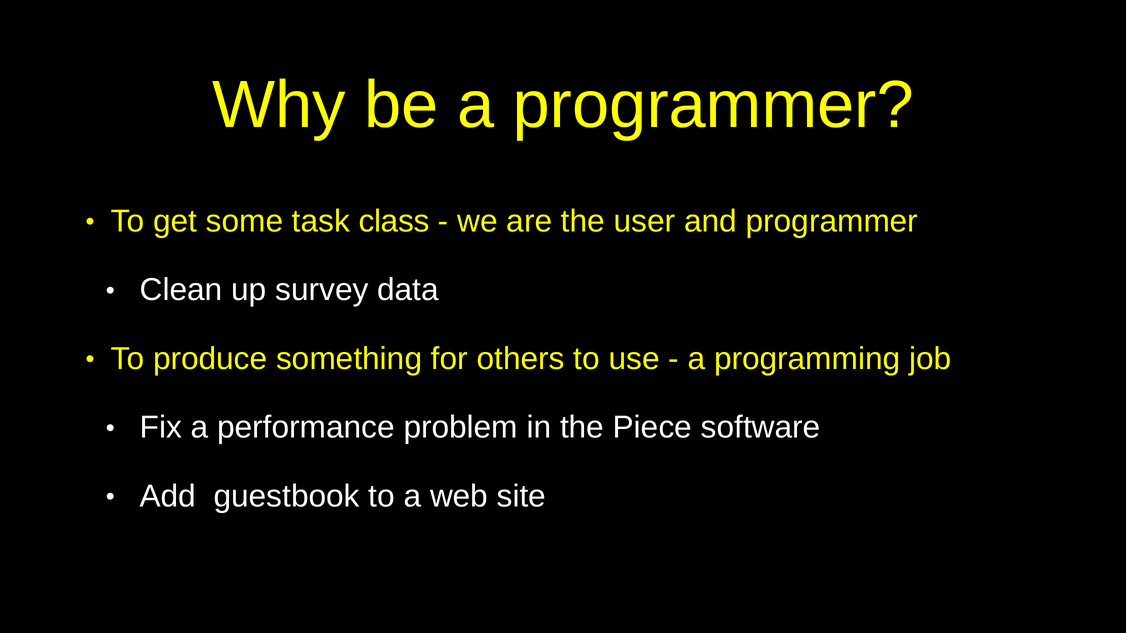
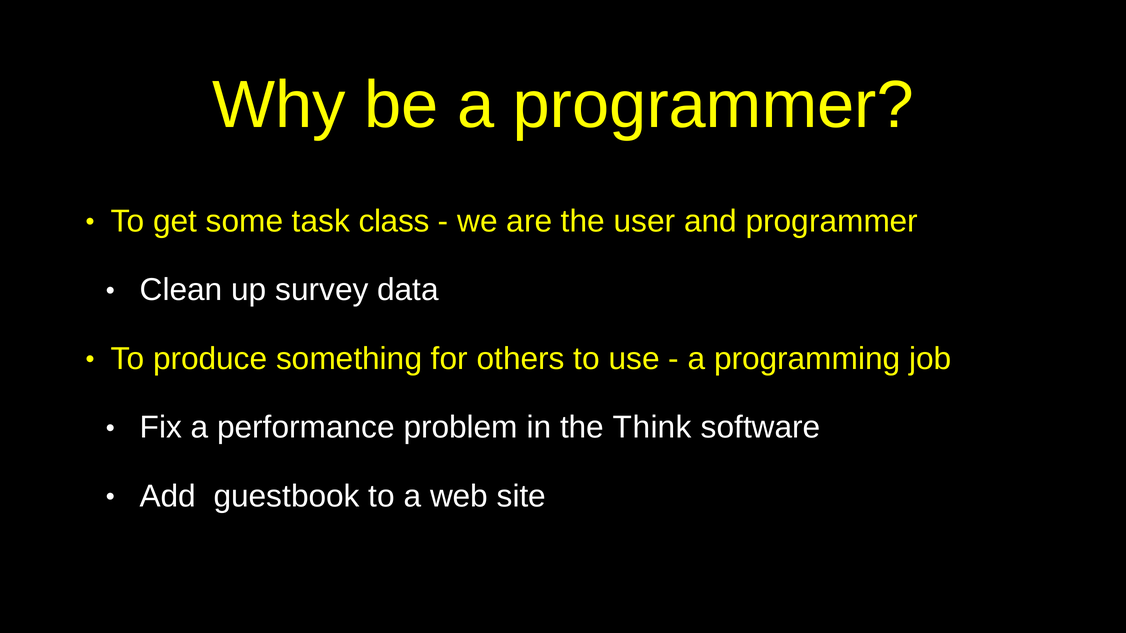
Piece: Piece -> Think (652, 428)
